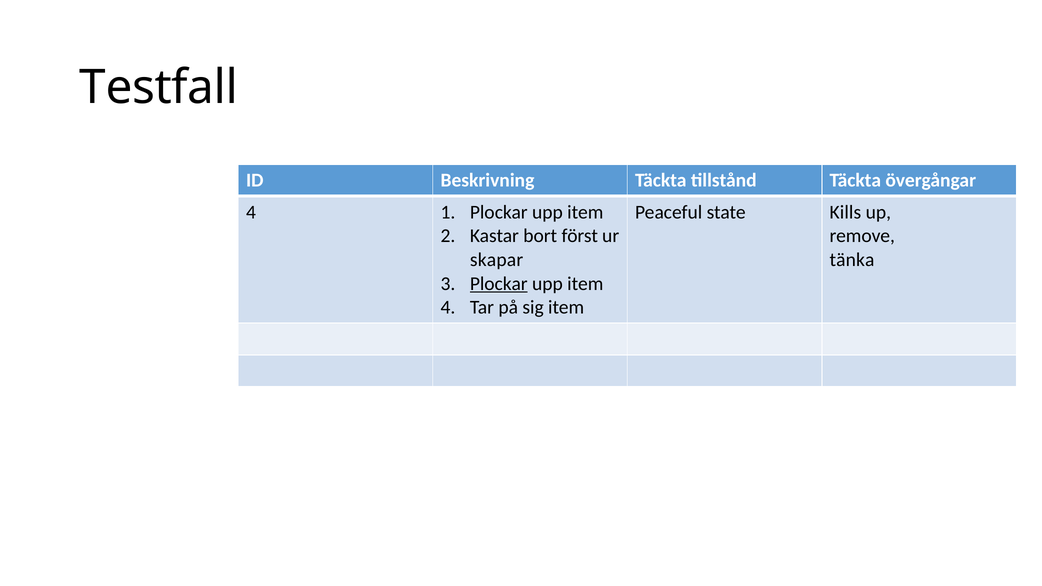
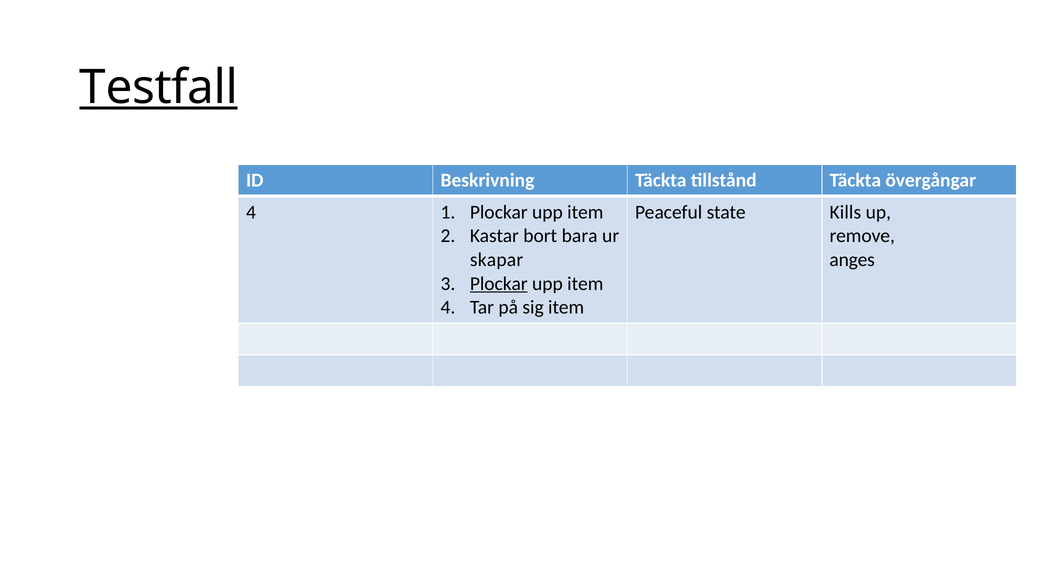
Testfall underline: none -> present (159, 88)
först: först -> bara (580, 236)
tänka: tänka -> anges (852, 260)
